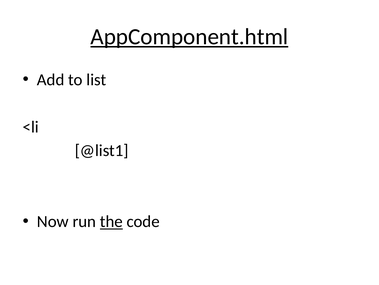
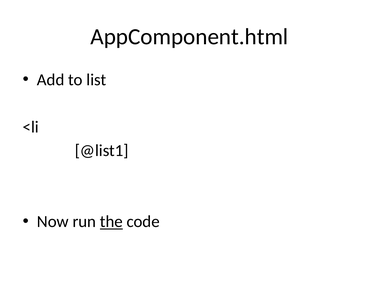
AppComponent.html underline: present -> none (189, 37)
